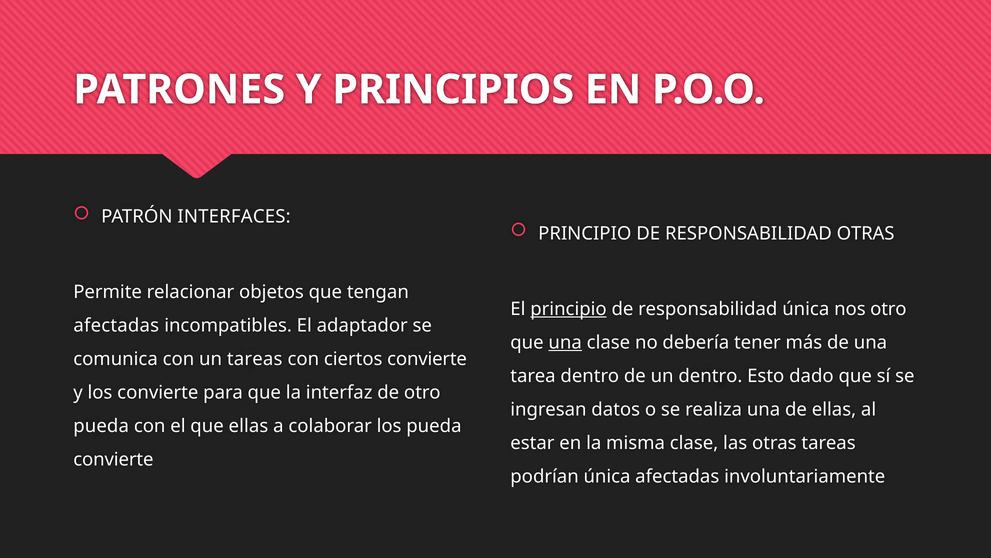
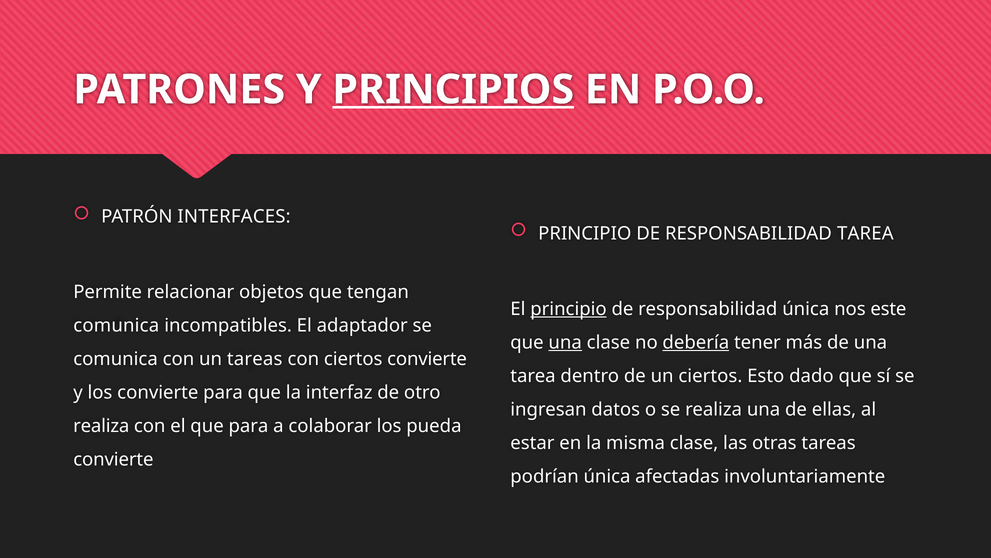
PRINCIPIOS underline: none -> present (453, 90)
RESPONSABILIDAD OTRAS: OTRAS -> TAREA (865, 233)
nos otro: otro -> este (888, 309)
afectadas: afectadas -> comunica (116, 325)
debería underline: none -> present (696, 342)
un dentro: dentro -> ciertos (710, 376)
pueda: pueda -> realiza (101, 426)
que ellas: ellas -> para (249, 426)
